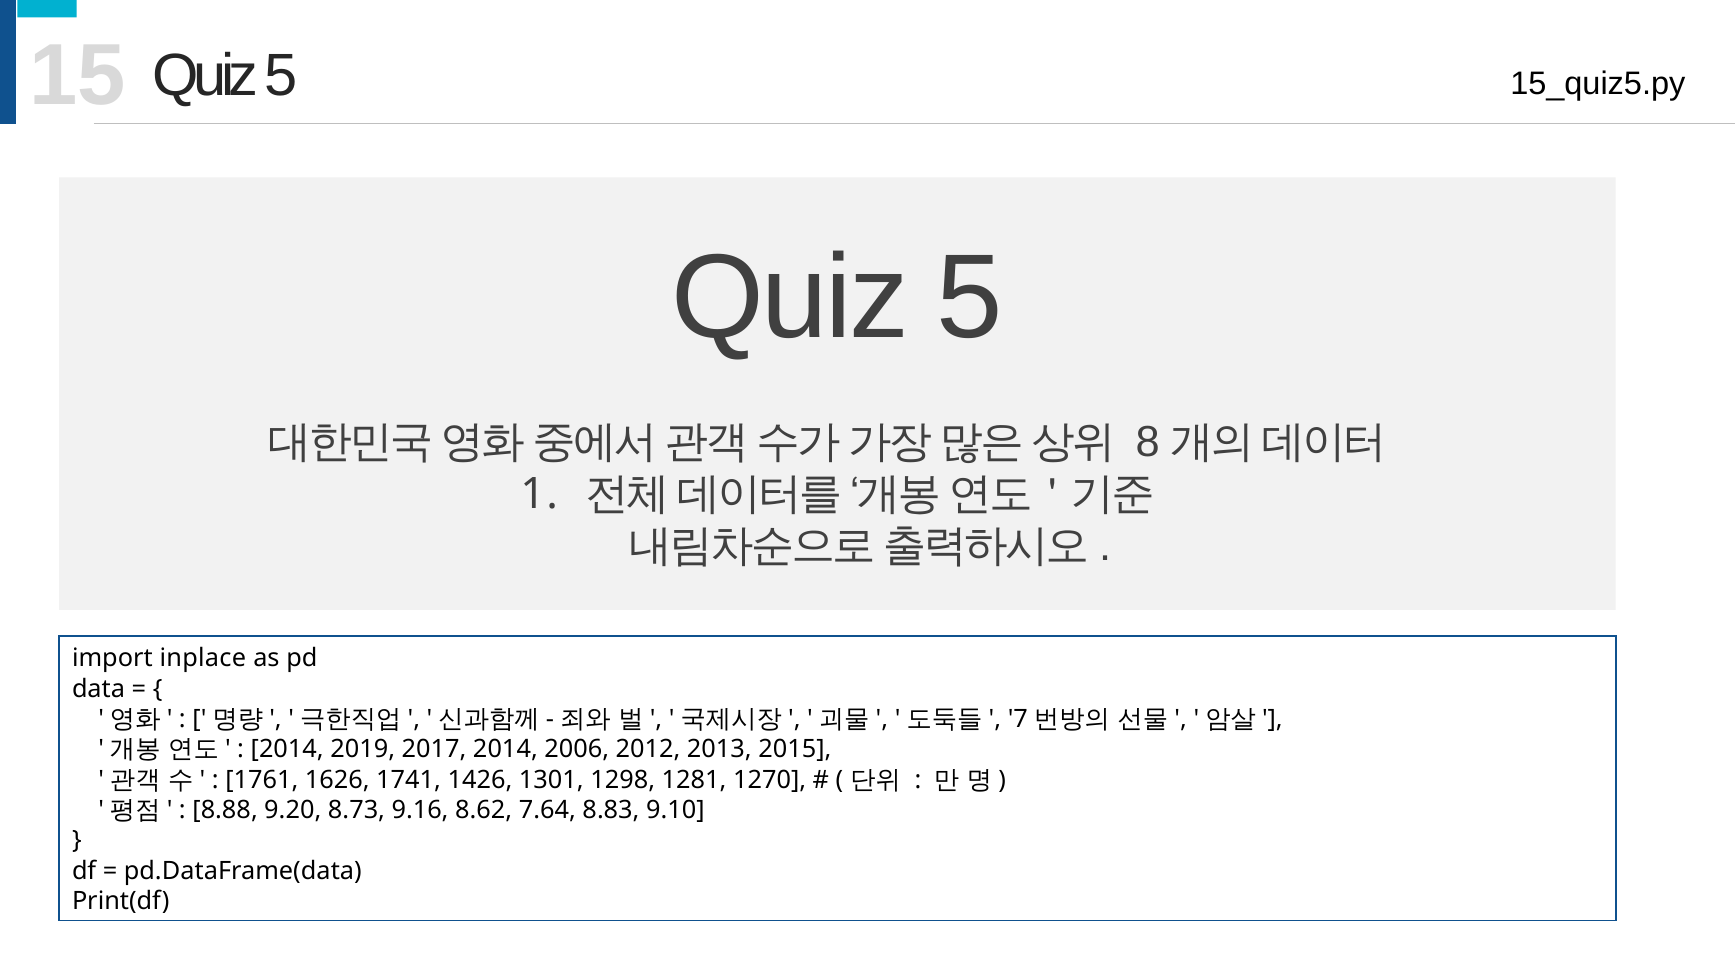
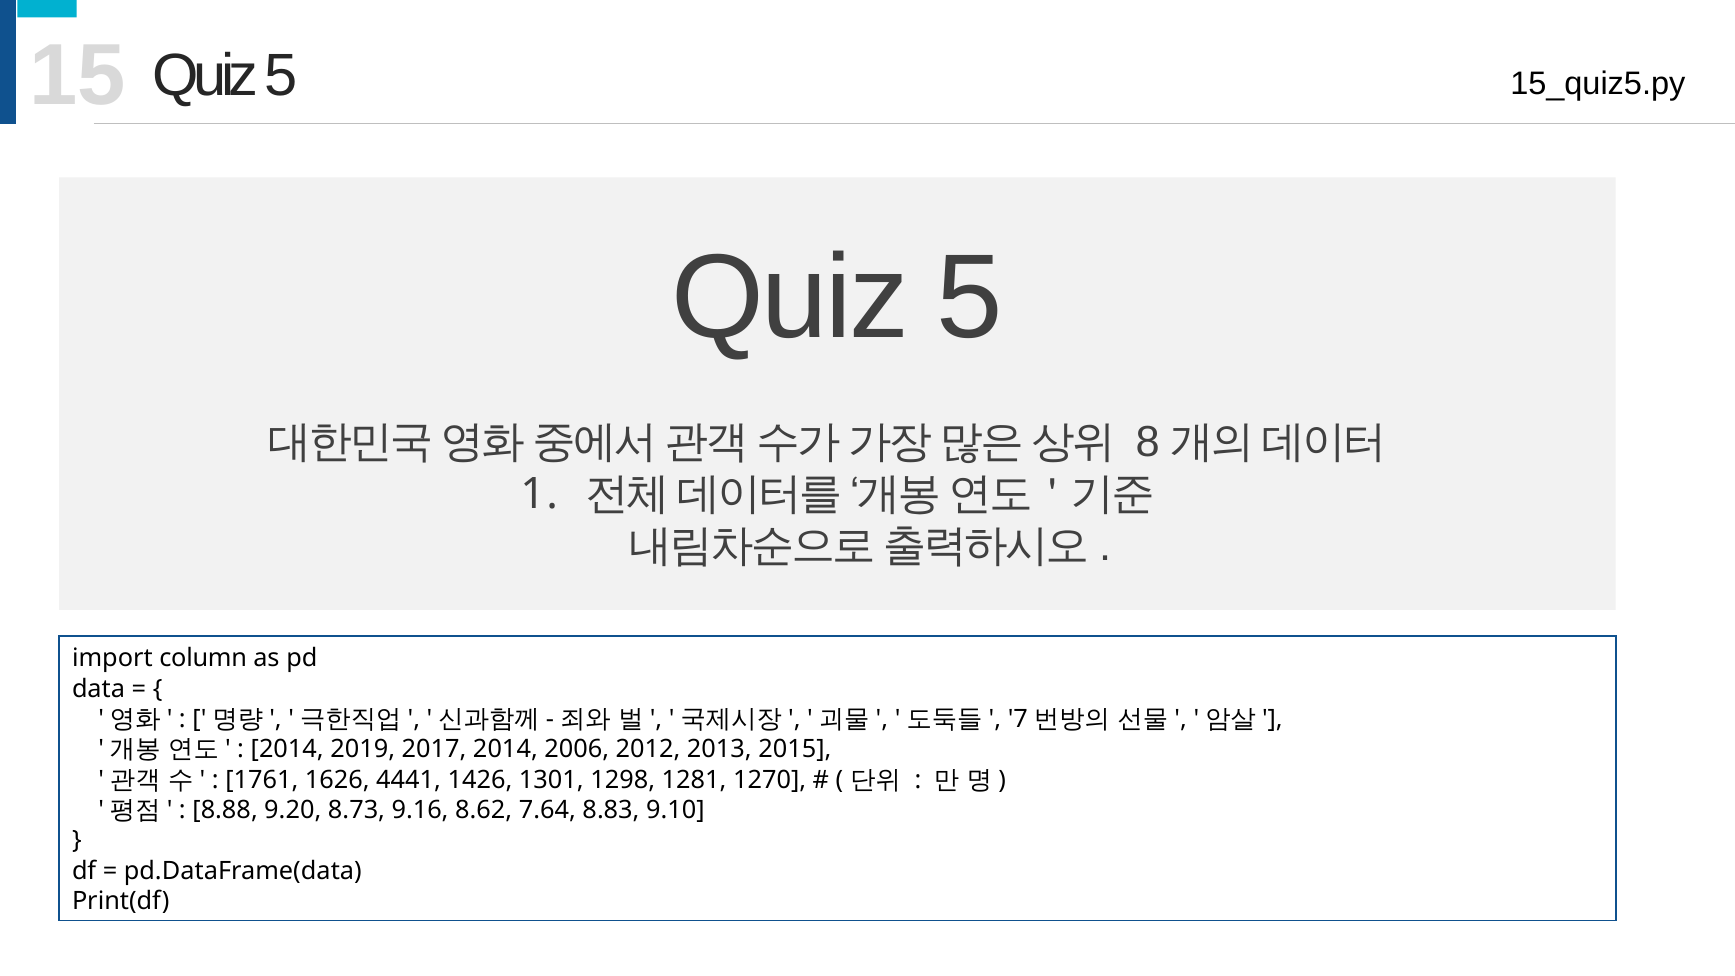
inplace: inplace -> column (203, 658)
1741: 1741 -> 4441 (409, 780)
